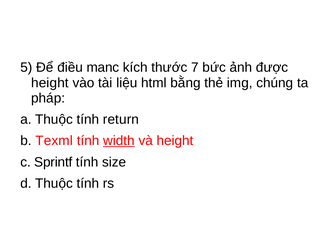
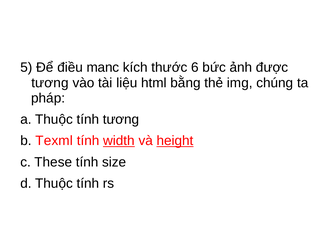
7: 7 -> 6 (195, 68)
height: height -> tương (50, 83)
tính return: return -> tương (121, 119)
height underline: none -> present (175, 141)
Sprintf: Sprintf -> These (53, 162)
